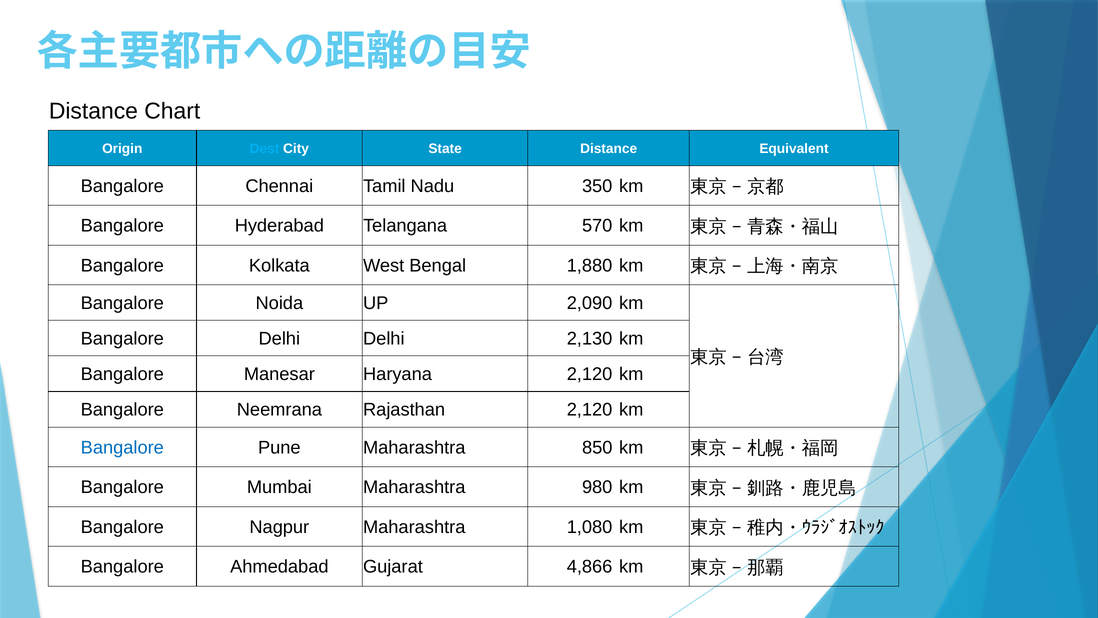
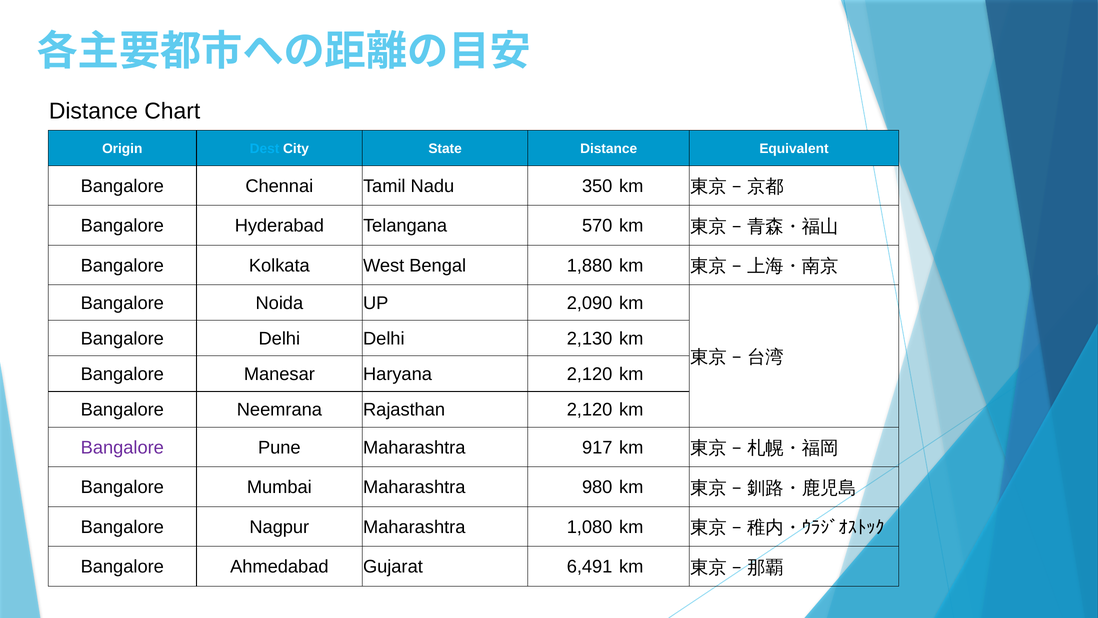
Bangalore colour: blue -> purple (122, 447)
850: 850 -> 917 (597, 447)
4,866: 4,866 -> 6,491 (590, 566)
